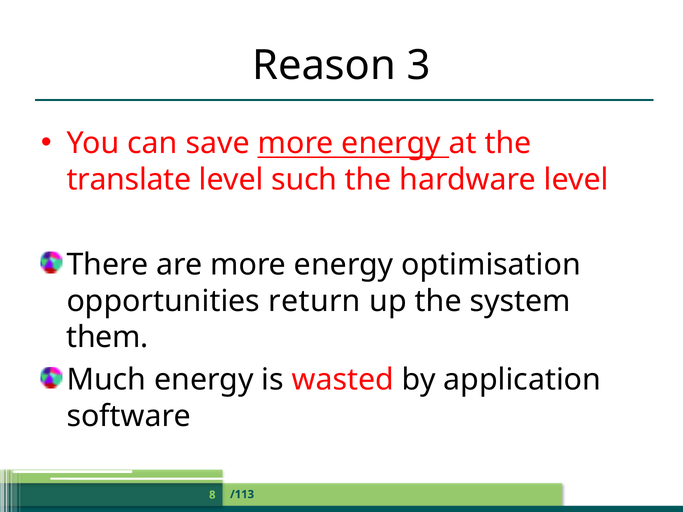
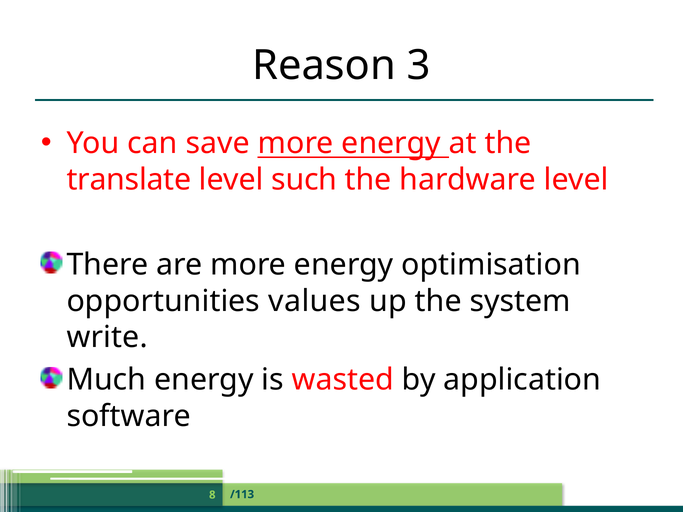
return: return -> values (315, 301)
them: them -> write (107, 338)
